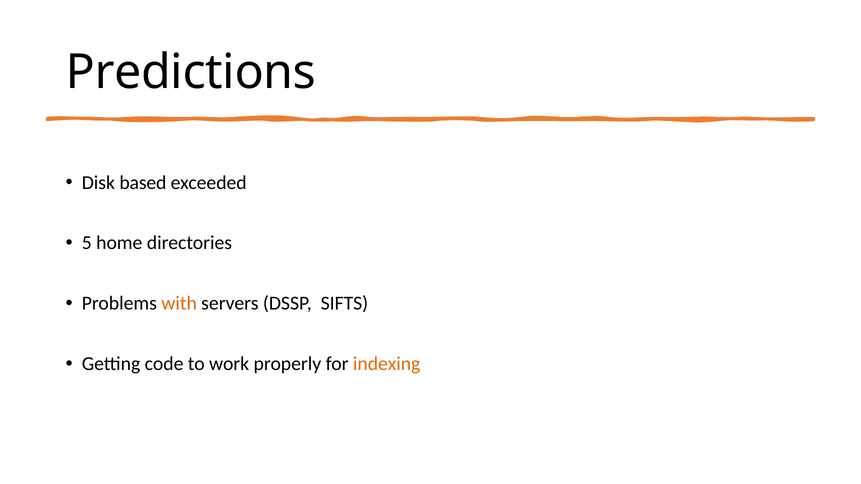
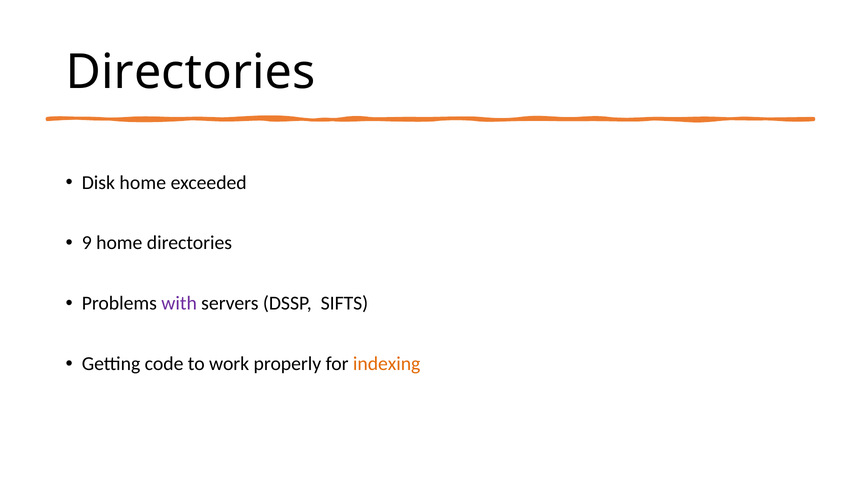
Predictions: Predictions -> Directories (191, 72)
Disk based: based -> home (143, 183)
5: 5 -> 9 (87, 243)
with colour: orange -> purple (179, 304)
